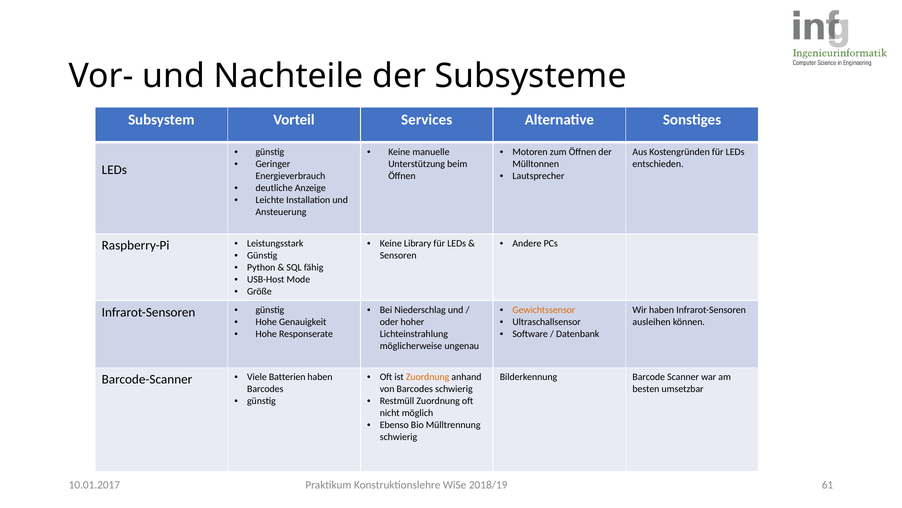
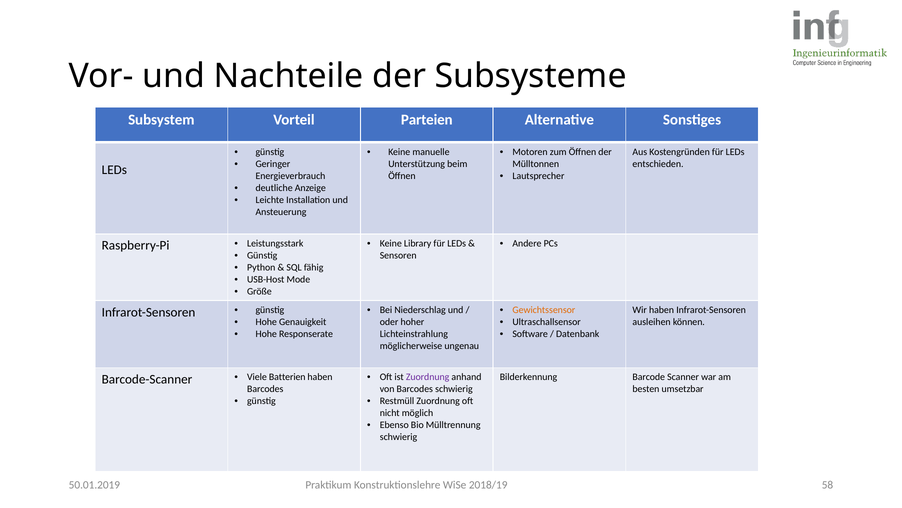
Services: Services -> Parteien (427, 120)
Zuordnung colour: orange -> purple (428, 377)
10.01.2017: 10.01.2017 -> 50.01.2019 (94, 485)
61: 61 -> 58 (827, 484)
